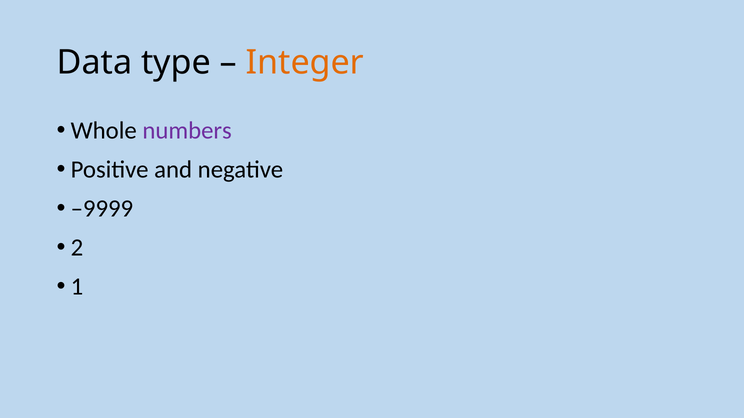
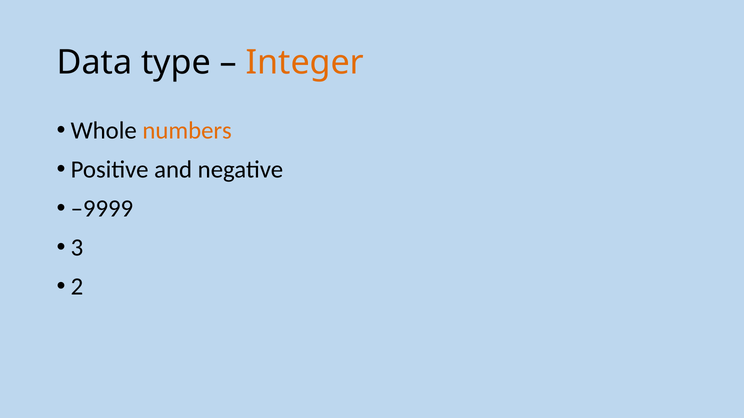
numbers colour: purple -> orange (187, 131)
2: 2 -> 3 (77, 248)
1: 1 -> 2 (77, 287)
